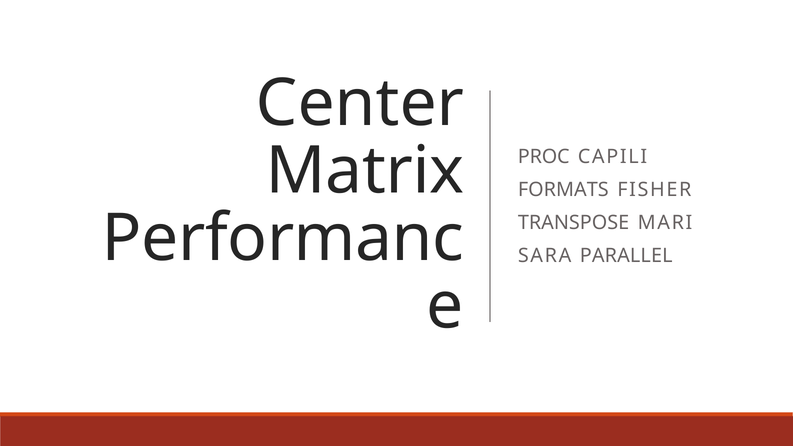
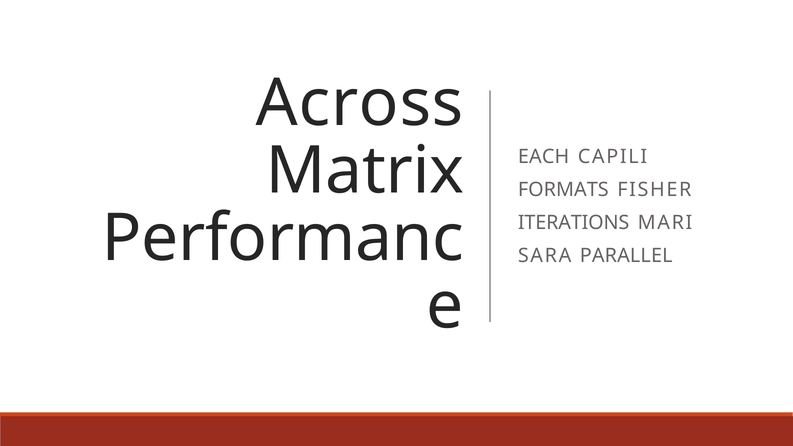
Center: Center -> Across (360, 103)
PROC: PROC -> EACH (544, 157)
TRANSPOSE: TRANSPOSE -> ITERATIONS (574, 223)
